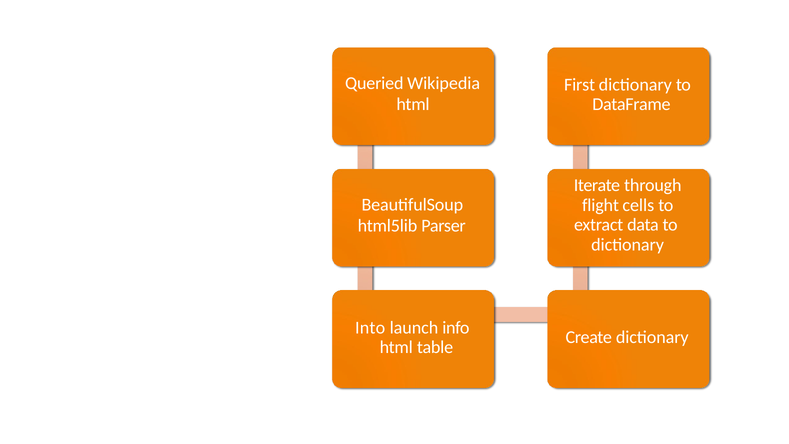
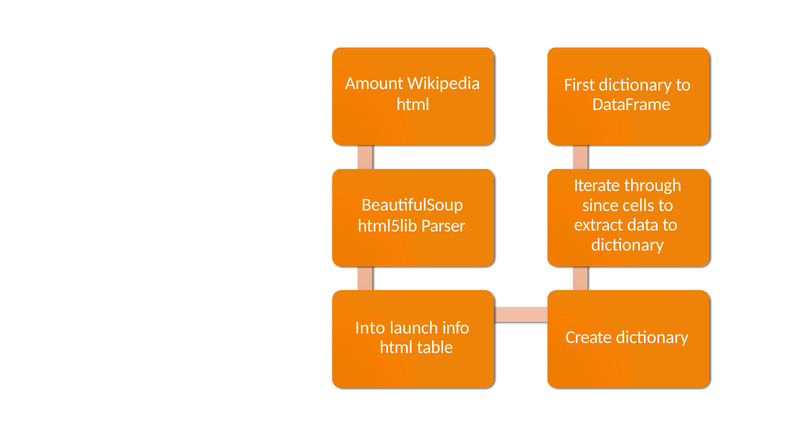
Queried: Queried -> Amount (374, 83)
flight: flight -> since (600, 205)
